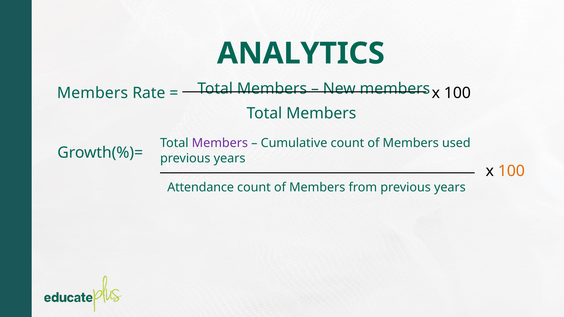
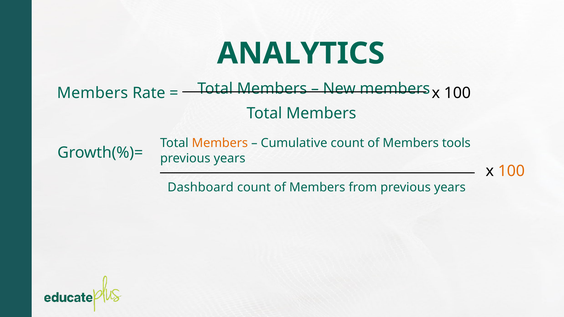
Members colour: purple -> orange (220, 143)
used: used -> tools (456, 143)
Attendance: Attendance -> Dashboard (201, 187)
